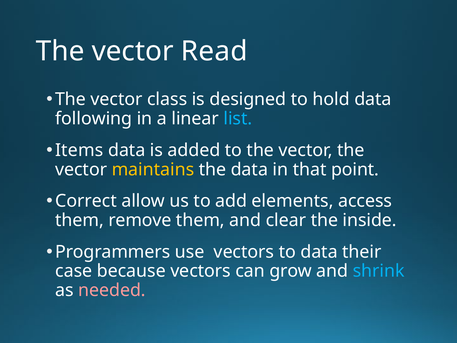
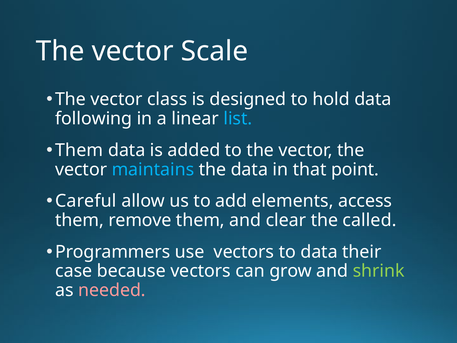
Read: Read -> Scale (214, 51)
Items: Items -> Them (79, 150)
maintains colour: yellow -> light blue (153, 169)
Correct: Correct -> Careful (86, 201)
inside: inside -> called (370, 220)
shrink colour: light blue -> light green (379, 271)
